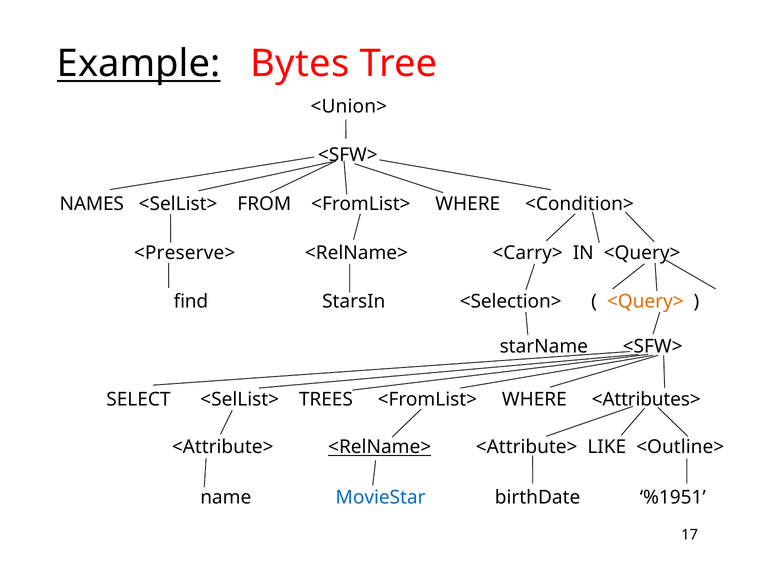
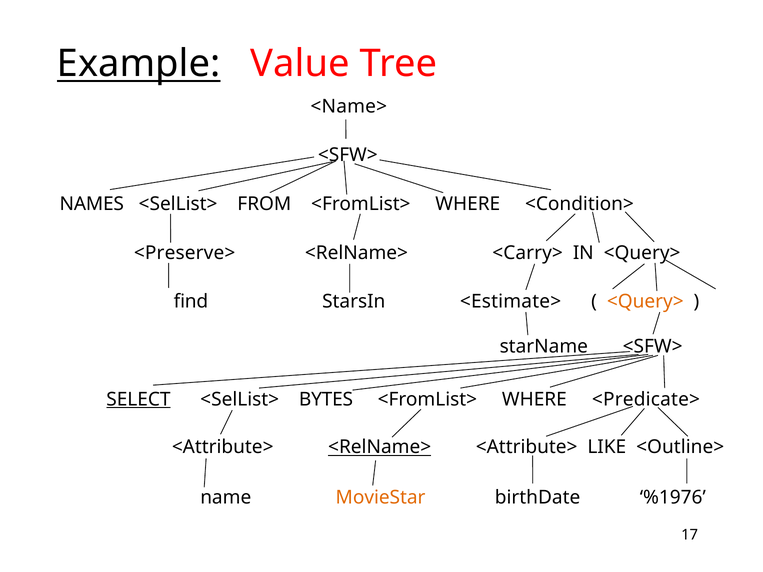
Bytes: Bytes -> Value (300, 64)
<Union>: <Union> -> <Name> (349, 106)
<Selection>: <Selection> -> <Estimate> (511, 302)
SELECT underline: none -> present (138, 400)
TREES: TREES -> BYTES (326, 400)
<Attributes>: <Attributes> -> <Predicate> (646, 400)
MovieStar colour: blue -> orange (381, 497)
%1951: %1951 -> %1976 (673, 497)
